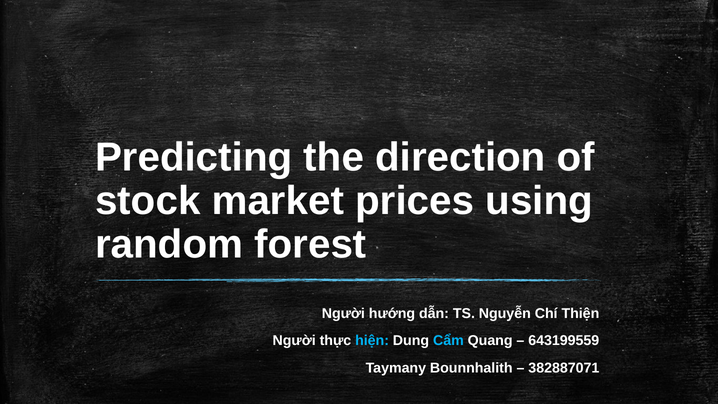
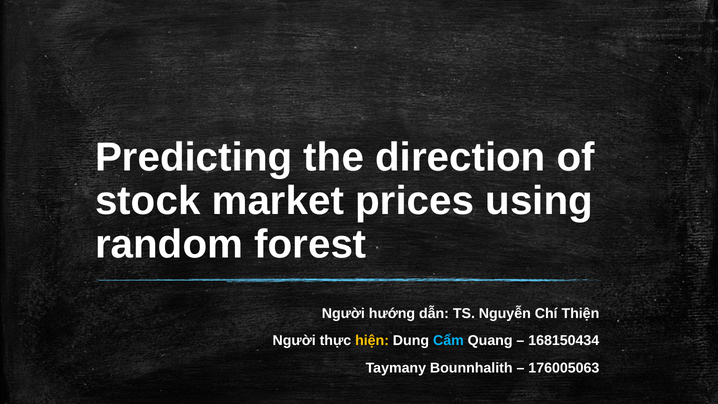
hiện colour: light blue -> yellow (372, 341)
643199559: 643199559 -> 168150434 (564, 341)
382887071: 382887071 -> 176005063 (564, 368)
